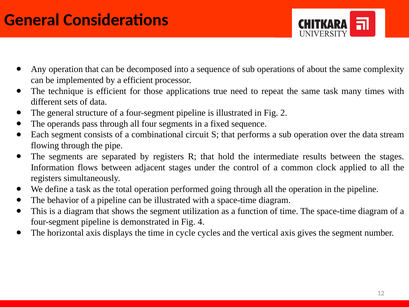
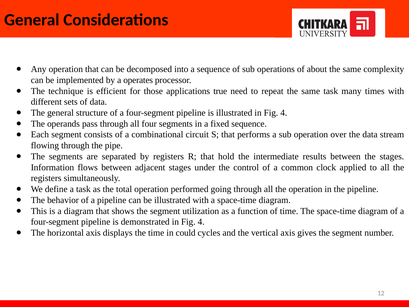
a efficient: efficient -> operates (138, 80)
illustrated in Fig 2: 2 -> 4 (284, 113)
cycle: cycle -> could (186, 233)
